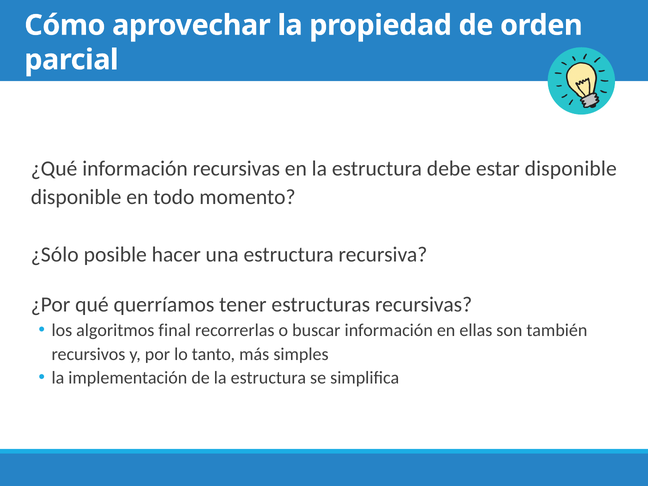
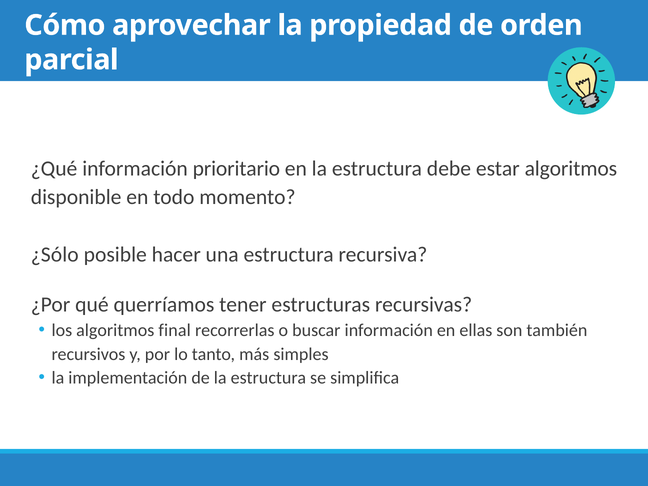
información recursivas: recursivas -> prioritario (236, 169)
estar disponible: disponible -> algoritmos (571, 169)
